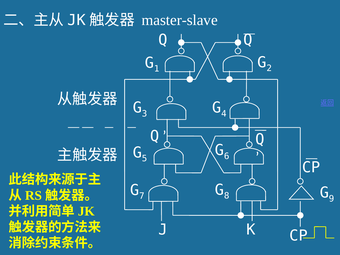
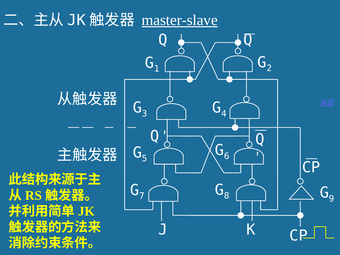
master-slave underline: none -> present (180, 20)
